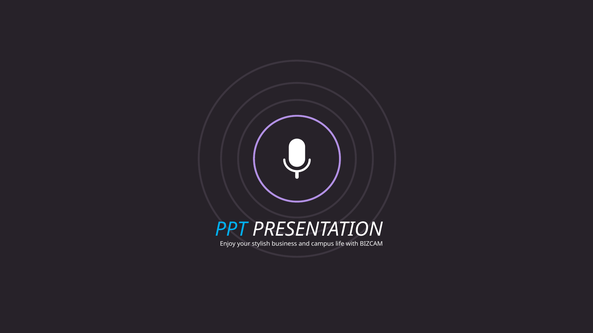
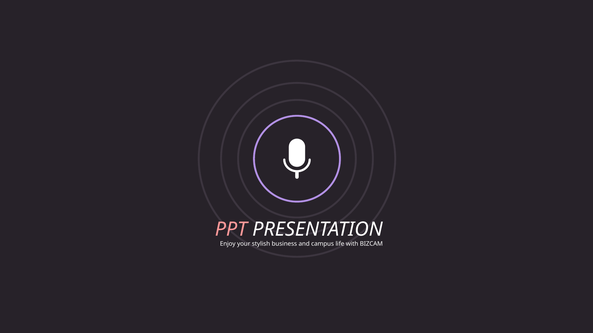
PPT colour: light blue -> pink (231, 230)
